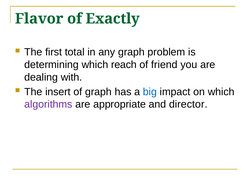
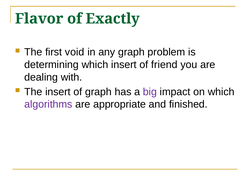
total: total -> void (75, 52)
which reach: reach -> insert (124, 64)
big colour: blue -> purple (150, 92)
director: director -> finished (188, 104)
